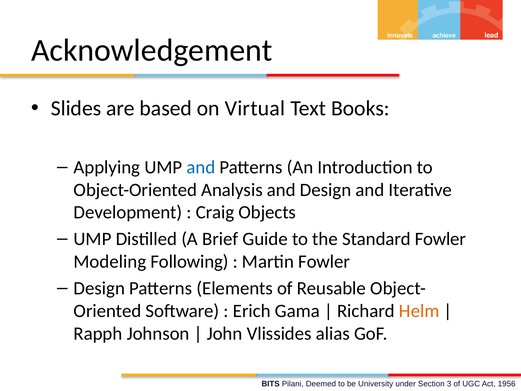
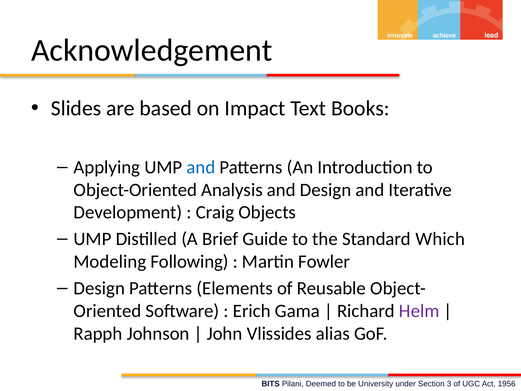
Virtual: Virtual -> Impact (255, 108)
Standard Fowler: Fowler -> Which (440, 239)
Helm colour: orange -> purple (419, 311)
